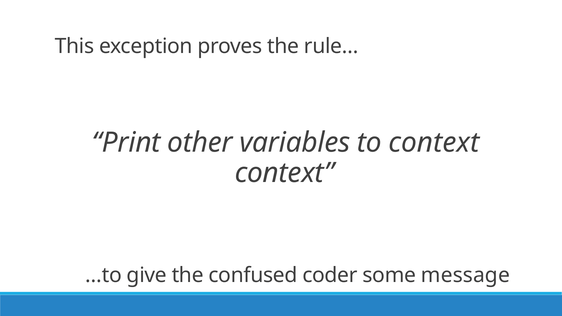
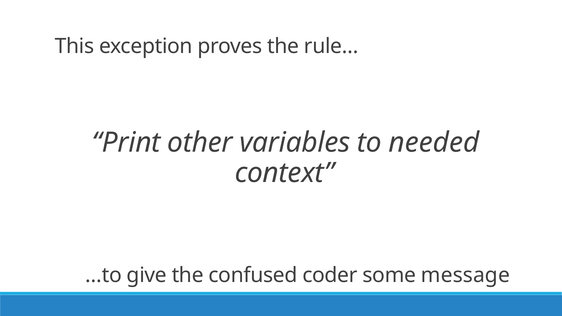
to context: context -> needed (434, 143)
